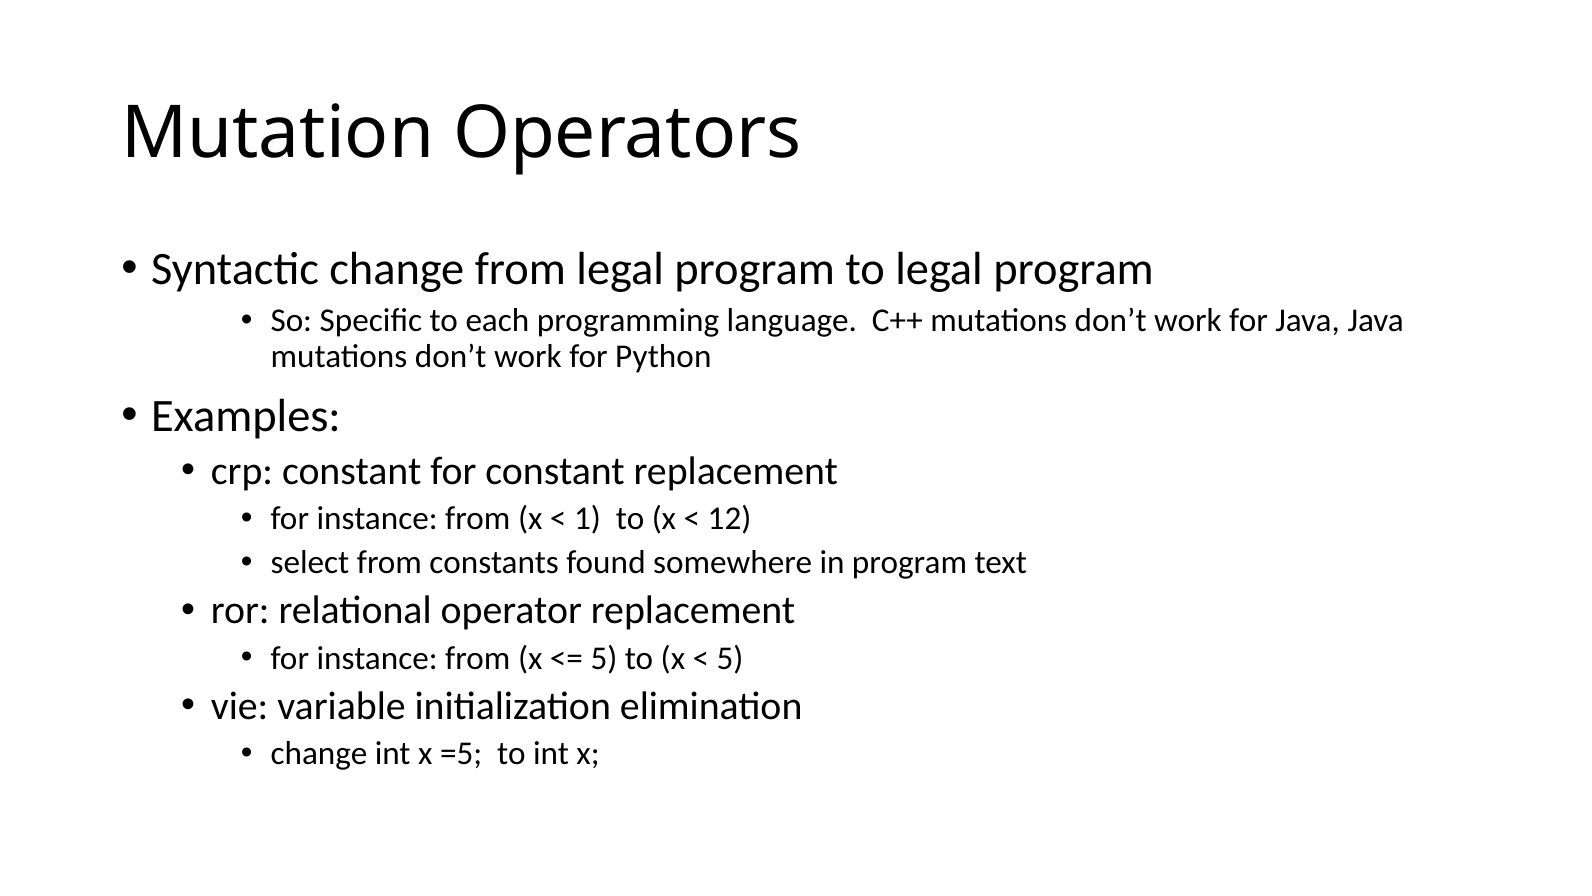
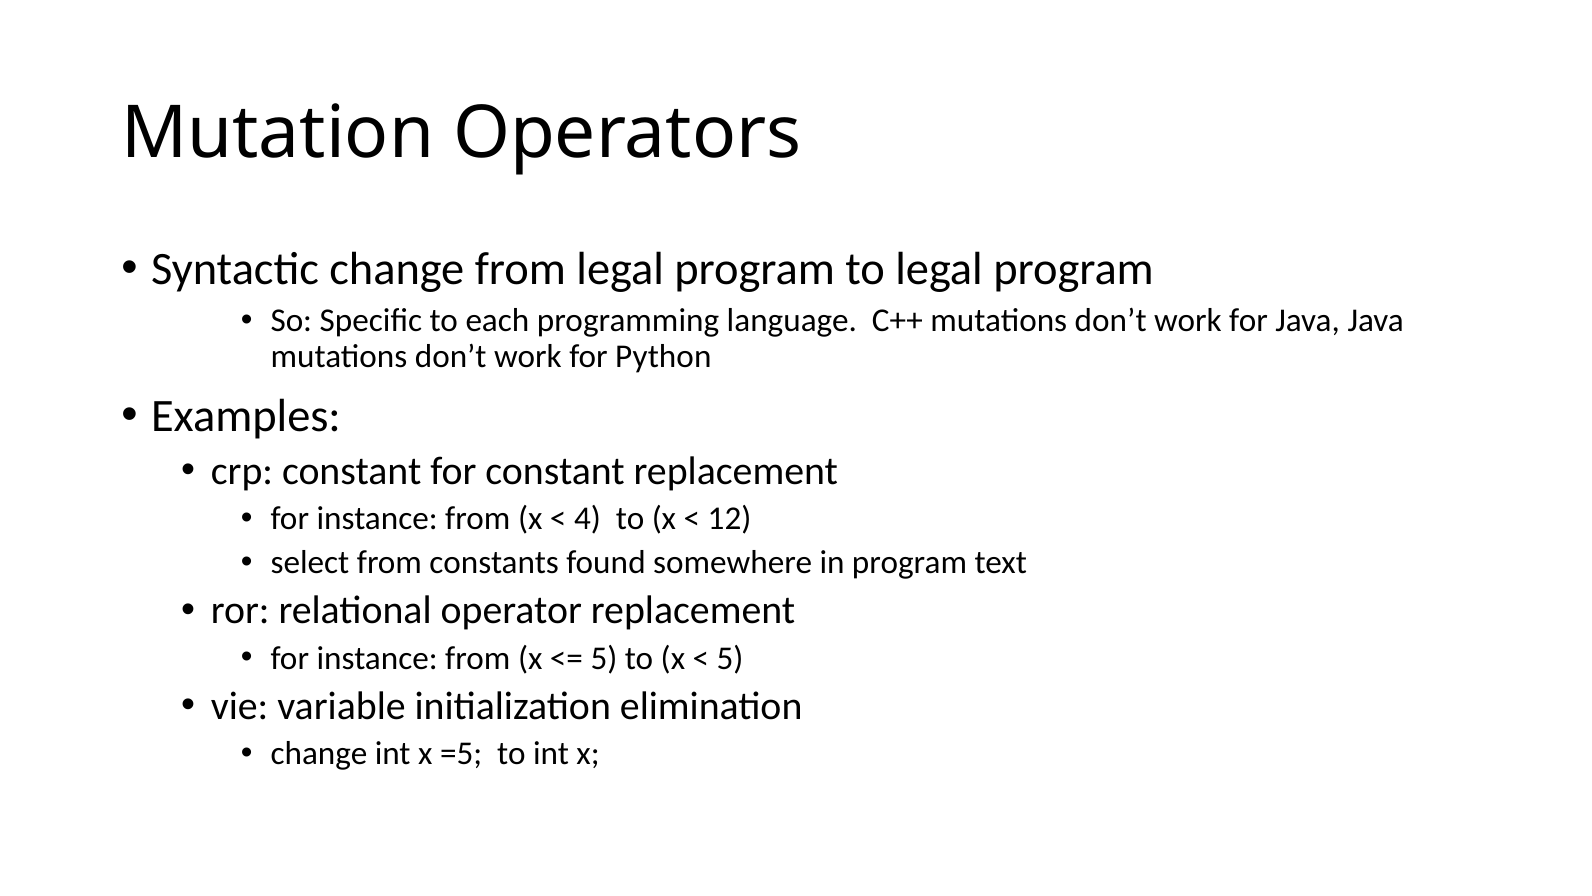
1: 1 -> 4 (587, 518)
